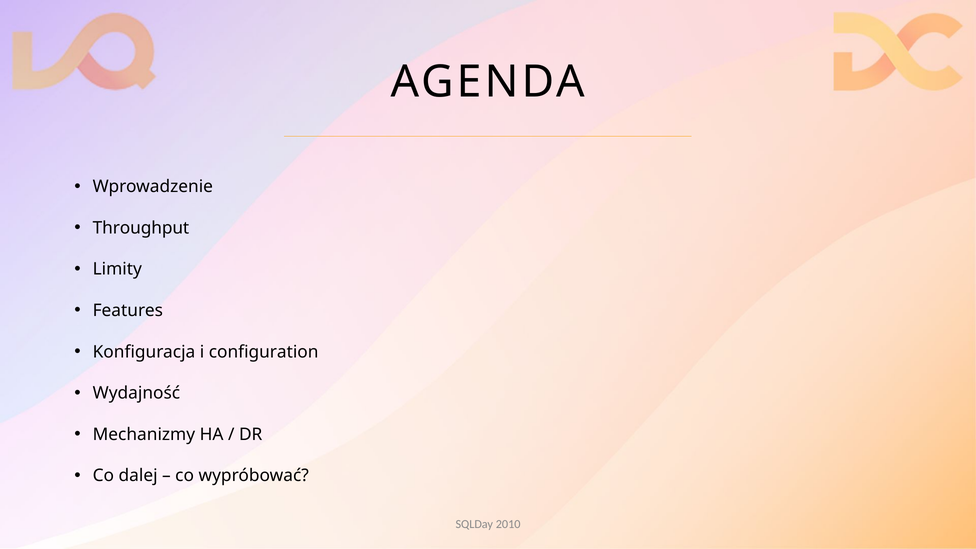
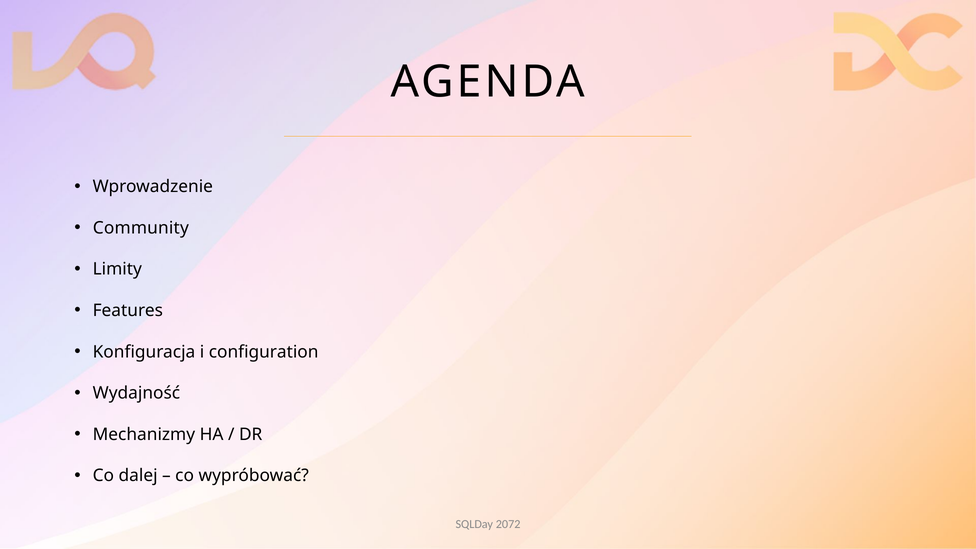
Throughput: Throughput -> Community (141, 228)
2010: 2010 -> 2072 (508, 524)
